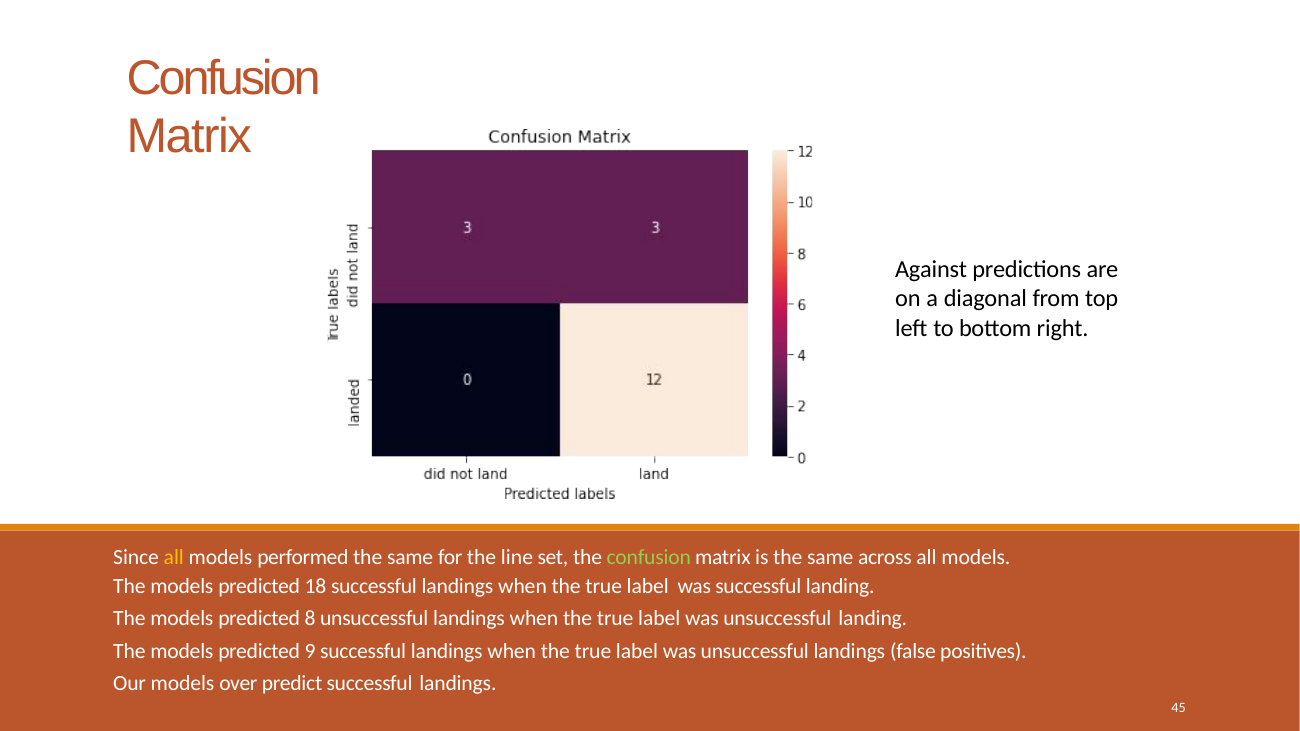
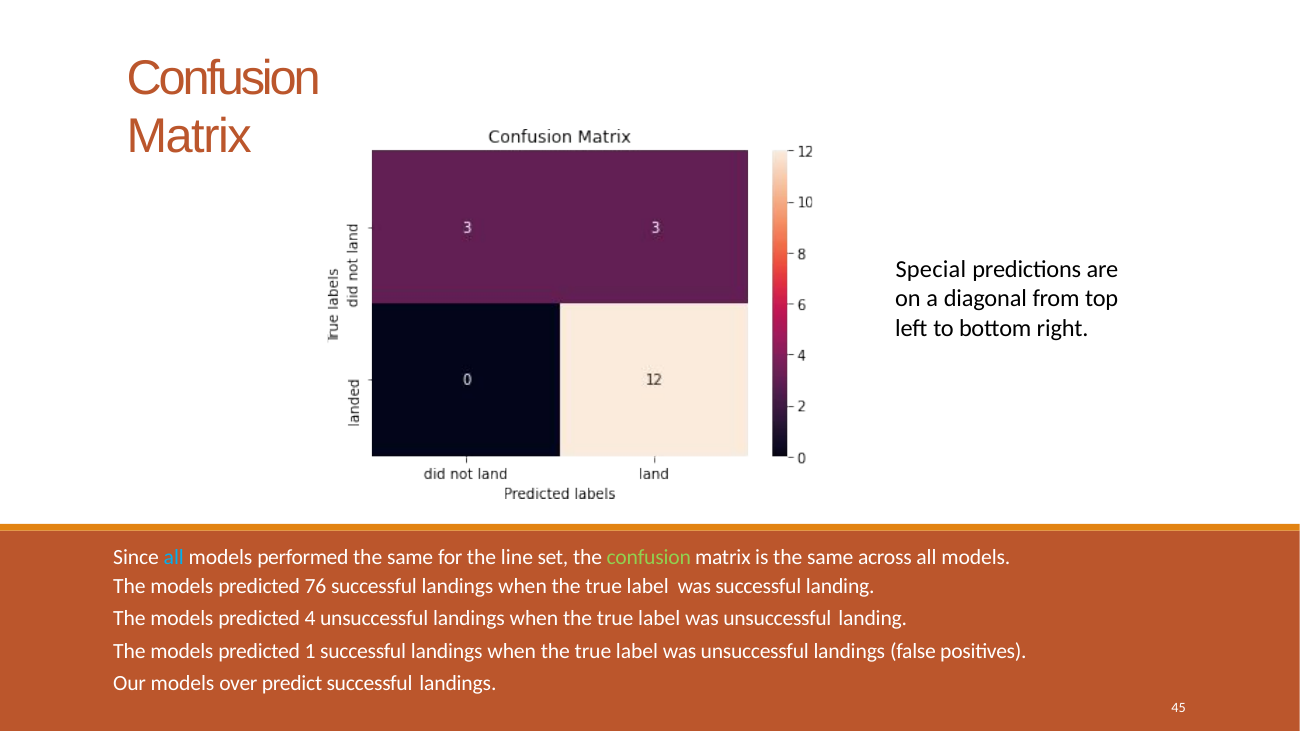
Against: Against -> Special (931, 270)
all colour: yellow -> light blue (174, 558)
18: 18 -> 76 (315, 587)
8: 8 -> 4 (310, 619)
9: 9 -> 1 (310, 652)
